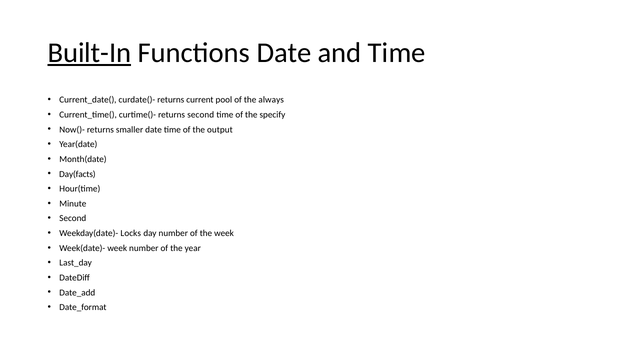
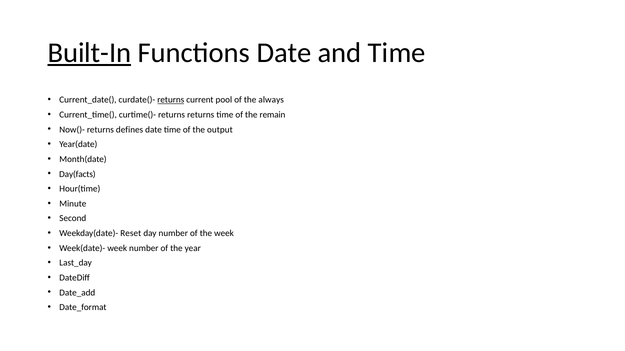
returns underline: none -> present (171, 100)
returns second: second -> returns (201, 115)
specify: specify -> remain (272, 115)
smaller: smaller -> defines (130, 130)
Locks: Locks -> Reset (131, 234)
